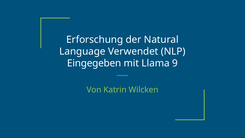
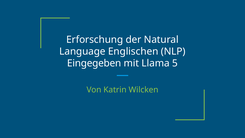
Verwendet: Verwendet -> Englischen (133, 51)
9: 9 -> 5 (175, 63)
